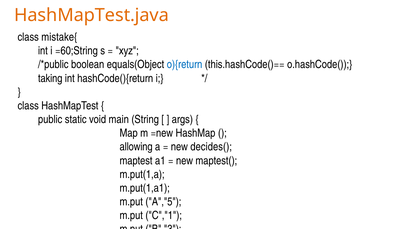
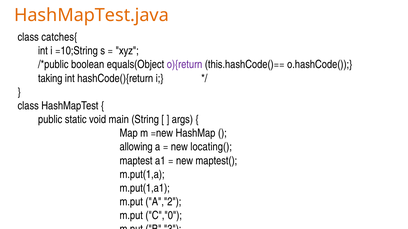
mistake{: mistake{ -> catches{ (59, 37)
=60;String: =60;String -> =10;String (76, 51)
o){return colour: blue -> purple (185, 65)
decides(: decides( -> locating( (211, 147)
A","5: A","5 -> A","2 (163, 202)
C","1: C","1 -> C","0 (164, 216)
